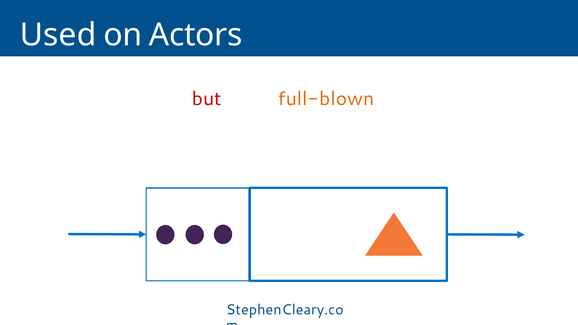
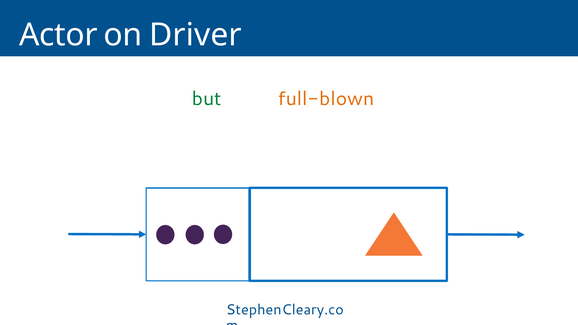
Used: Used -> Actor (58, 35)
on Actors: Actors -> Driver (195, 35)
but colour: red -> green (207, 99)
